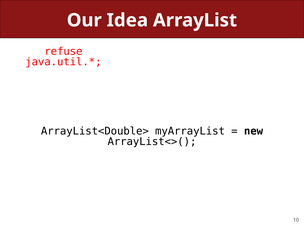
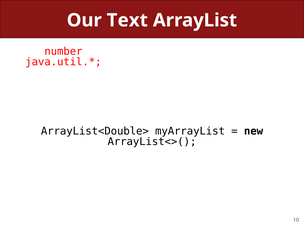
Idea: Idea -> Text (127, 20)
refuse: refuse -> number (63, 51)
